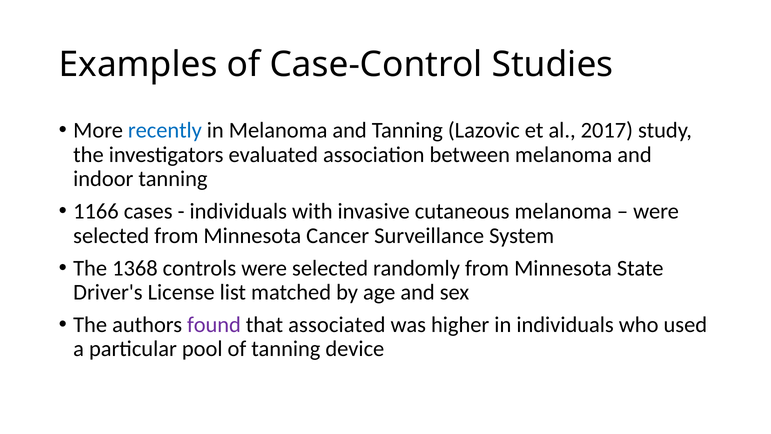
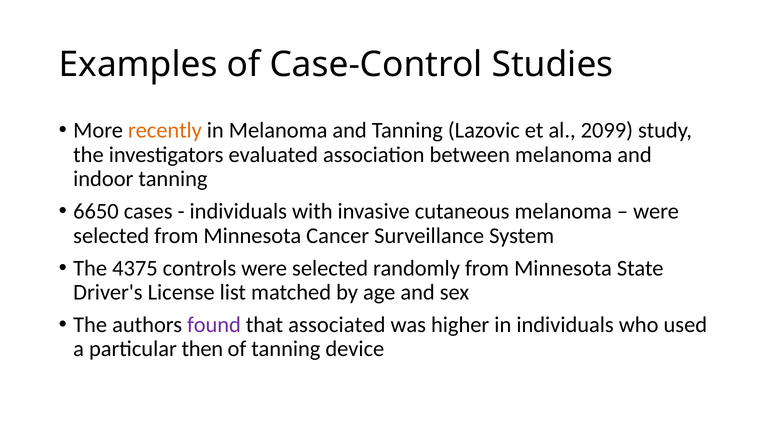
recently colour: blue -> orange (165, 130)
2017: 2017 -> 2099 (607, 130)
1166: 1166 -> 6650 (96, 211)
1368: 1368 -> 4375 (135, 268)
pool: pool -> then (202, 349)
